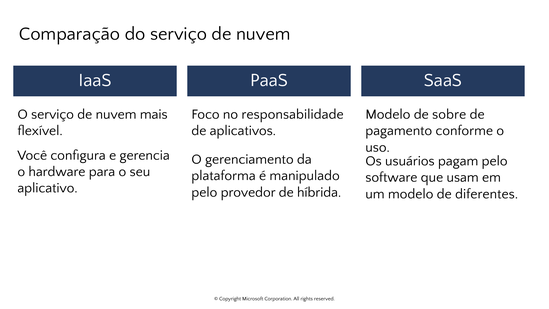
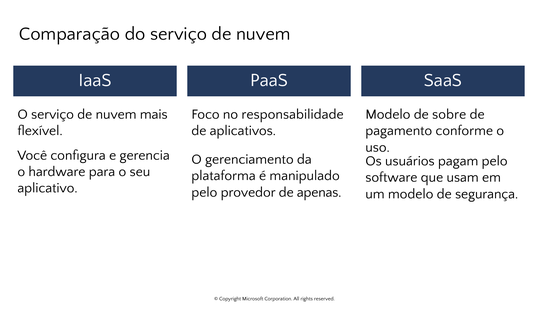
híbrida: híbrida -> apenas (319, 192)
diferentes: diferentes -> segurança (487, 194)
